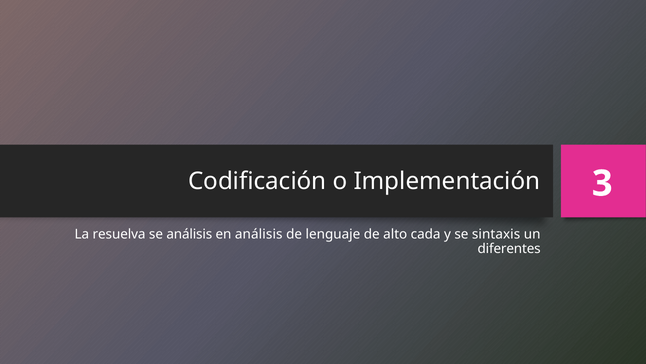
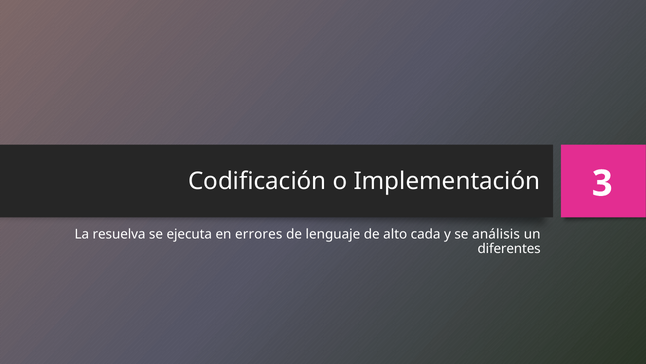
se análisis: análisis -> ejecuta (189, 234)
en análisis: análisis -> errores (259, 234)
sintaxis: sintaxis -> análisis (496, 234)
